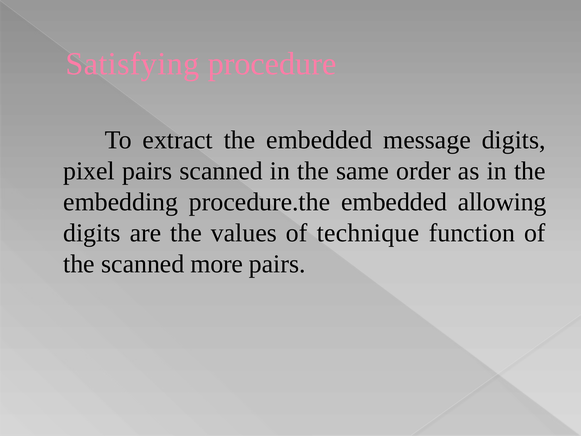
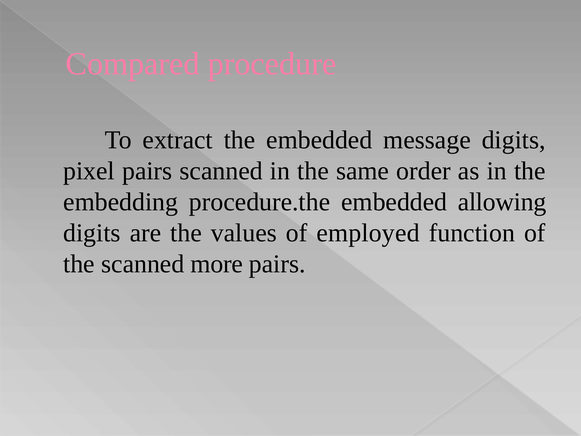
Satisfying: Satisfying -> Compared (133, 64)
technique: technique -> employed (368, 233)
